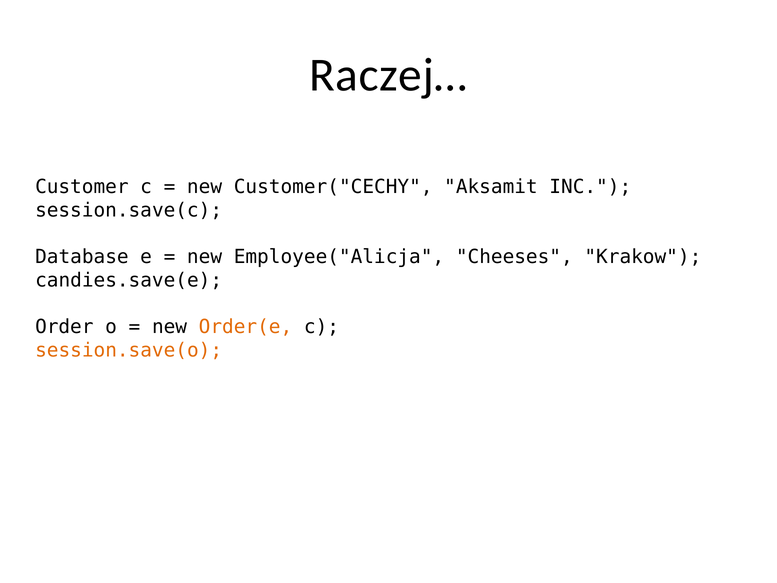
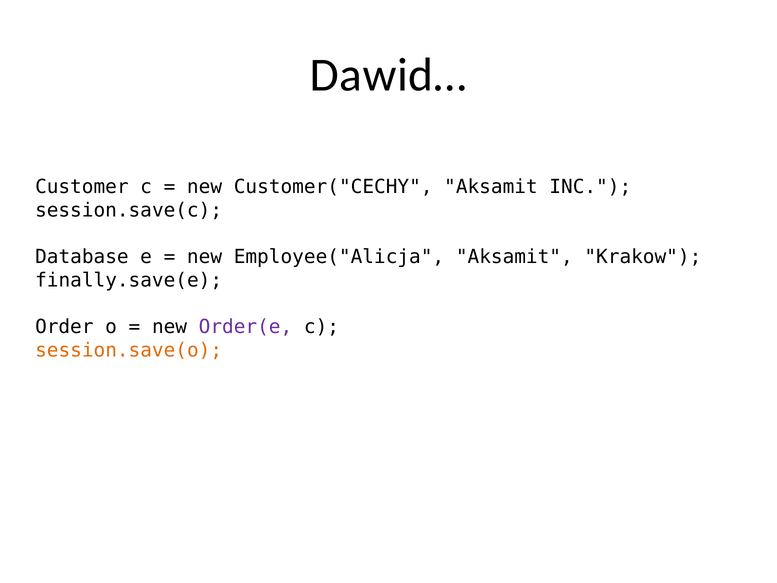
Raczej…: Raczej… -> Dawid… (388, 75)
Employee("Alicja Cheeses: Cheeses -> Aksamit (514, 257)
candies.save(e: candies.save(e -> finally.save(e (129, 280)
Order(e colour: orange -> purple (245, 327)
